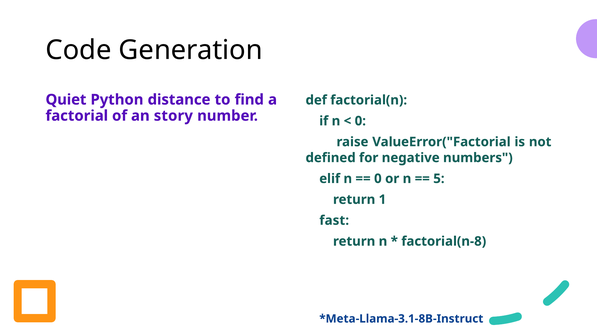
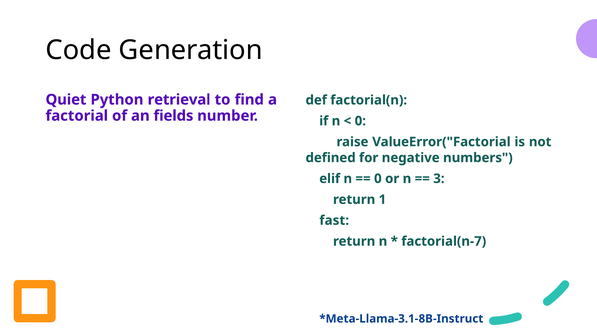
distance: distance -> retrieval (179, 100)
story: story -> fields (173, 116)
5: 5 -> 3 (439, 179)
factorial(n-8: factorial(n-8 -> factorial(n-7 (444, 241)
